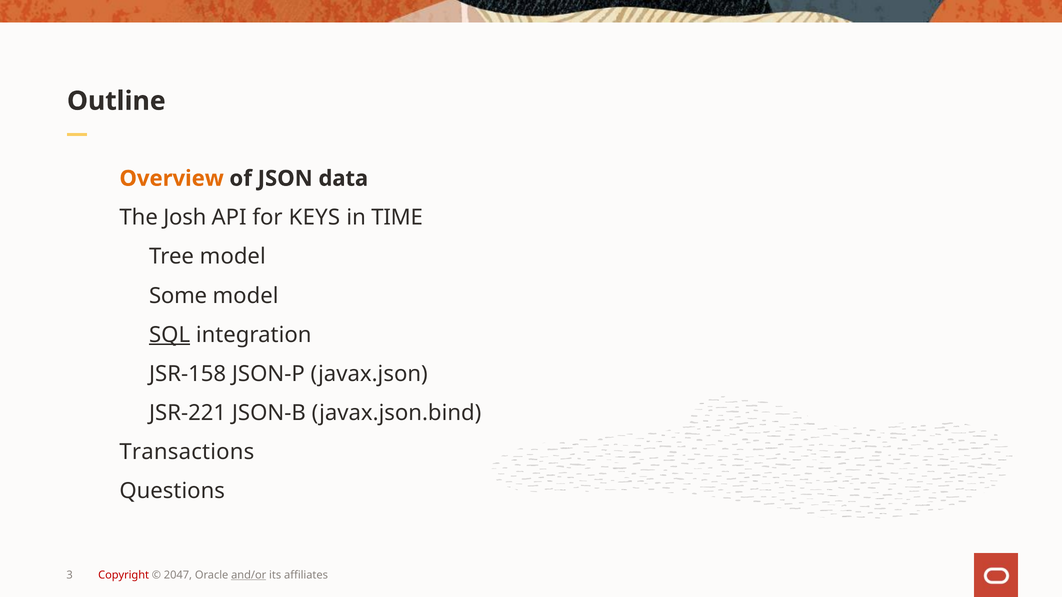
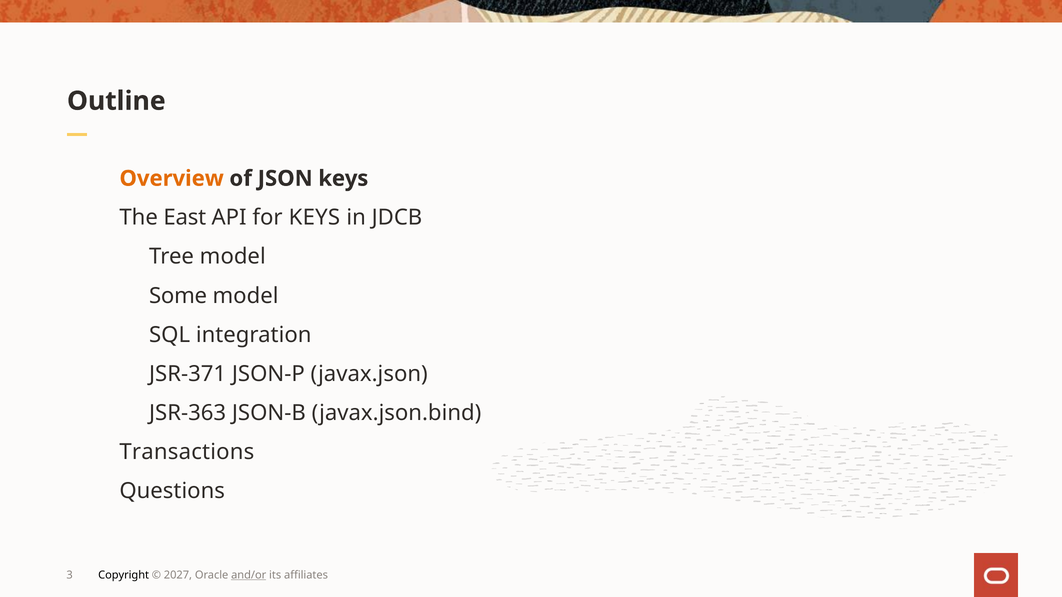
JSON data: data -> keys (343, 179)
Josh: Josh -> East (185, 218)
TIME: TIME -> JDCB (397, 218)
SQL underline: present -> none (170, 335)
JSR-158: JSR-158 -> JSR-371 (188, 374)
JSR-221: JSR-221 -> JSR-363 (188, 413)
Copyright colour: red -> black (124, 575)
2047: 2047 -> 2027 (178, 575)
